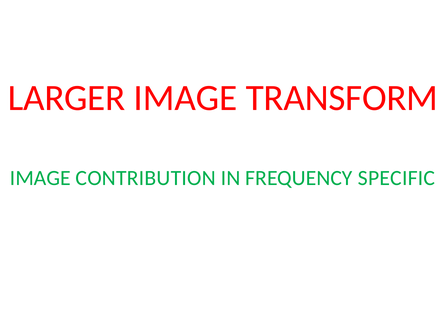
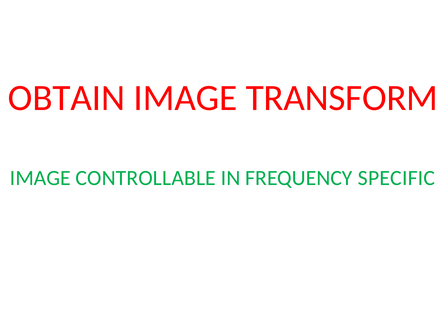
LARGER: LARGER -> OBTAIN (66, 98)
CONTRIBUTION: CONTRIBUTION -> CONTROLLABLE (146, 178)
